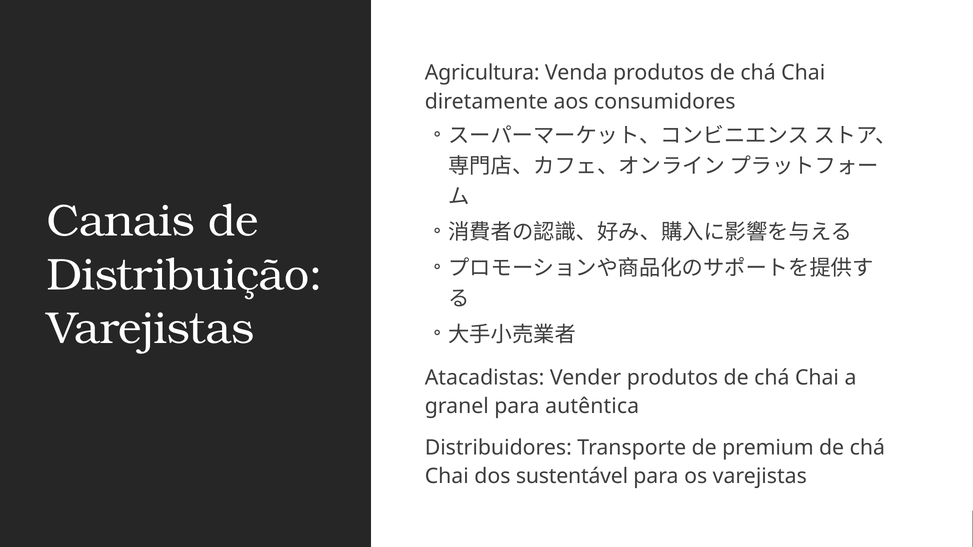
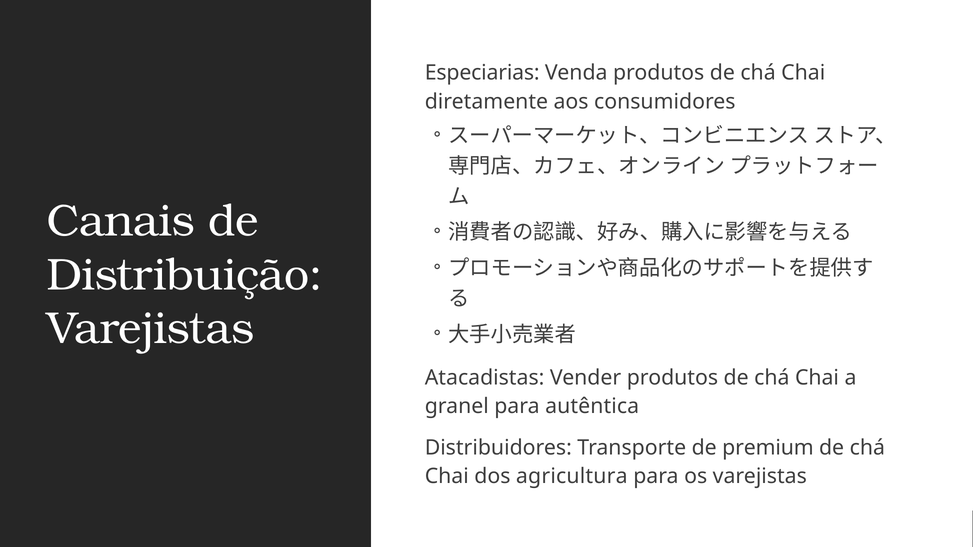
Agricultura: Agricultura -> Especiarias (482, 73)
sustentável: sustentável -> agricultura (572, 477)
